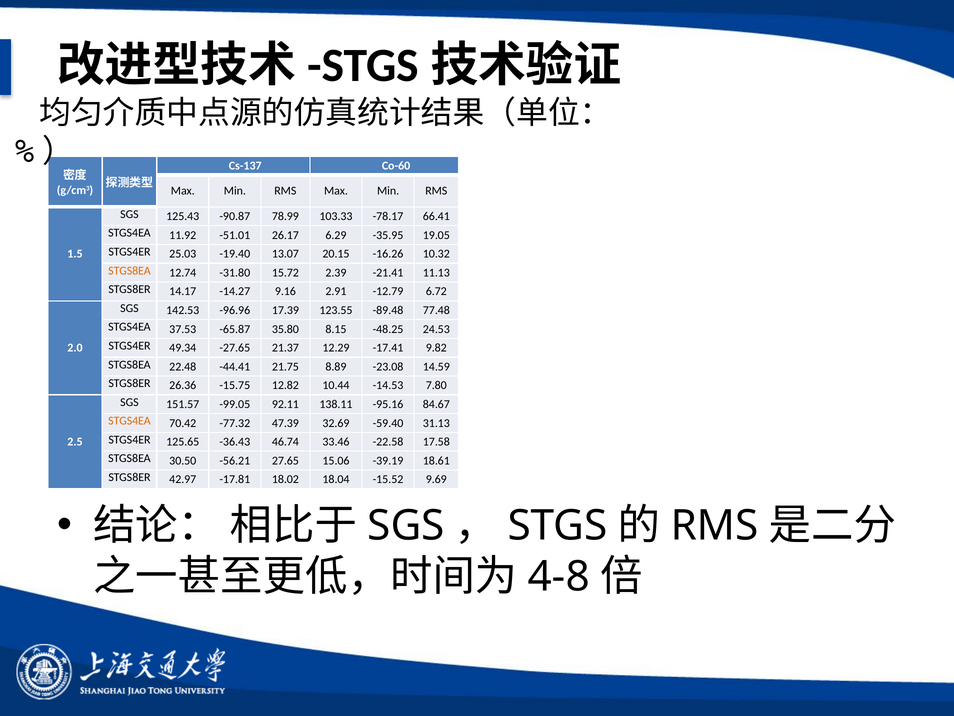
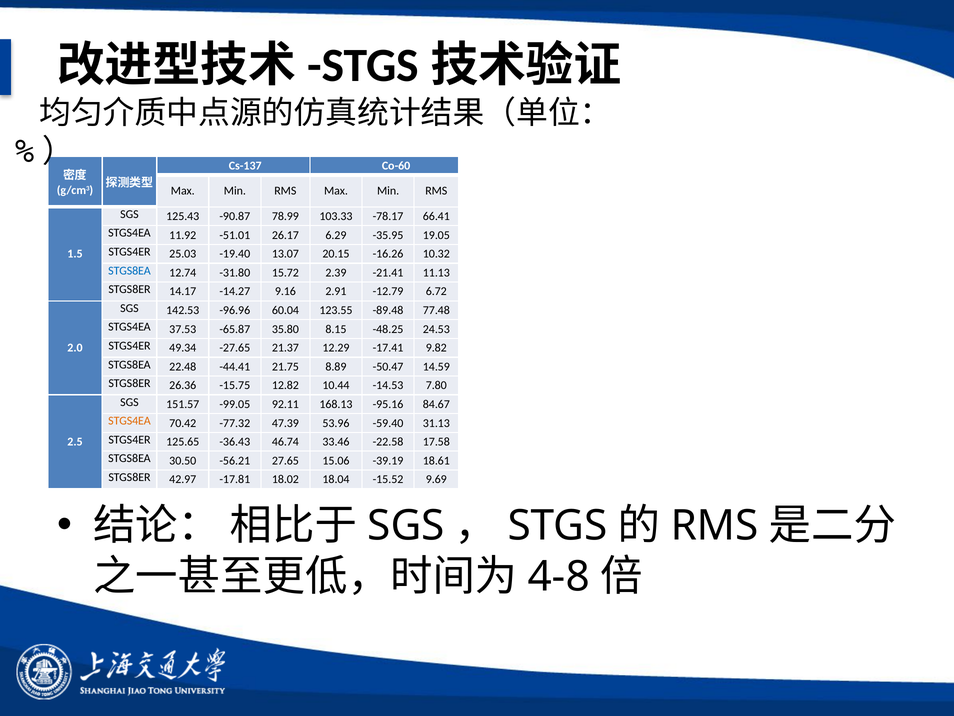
STGS8EA colour: orange -> blue (129, 270)
17.39: 17.39 -> 60.04 (285, 310)
-23.08: -23.08 -> -50.47 (388, 366)
138.11: 138.11 -> 168.13 (336, 404)
32.69: 32.69 -> 53.96 (336, 423)
